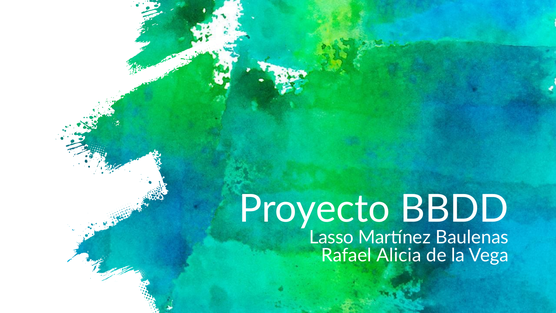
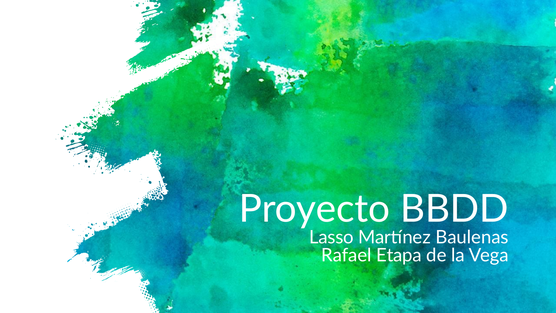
Alicia: Alicia -> Etapa (399, 255)
